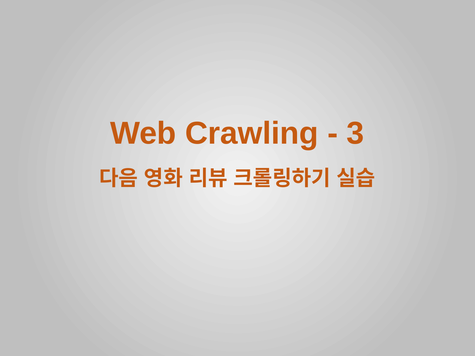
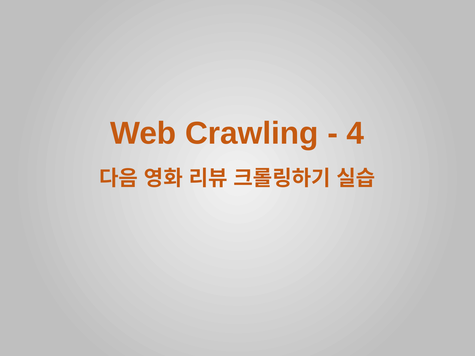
3: 3 -> 4 (355, 133)
